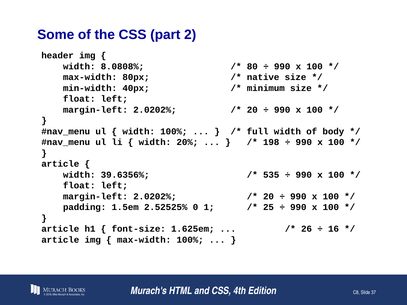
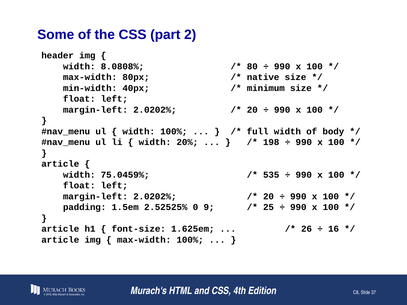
39.6356%: 39.6356% -> 75.0459% (125, 175)
1: 1 -> 9 (209, 207)
